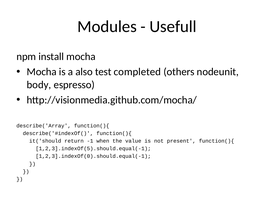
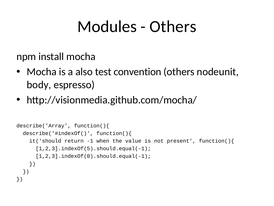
Usefull: Usefull -> Others (173, 27)
completed: completed -> convention (137, 72)
